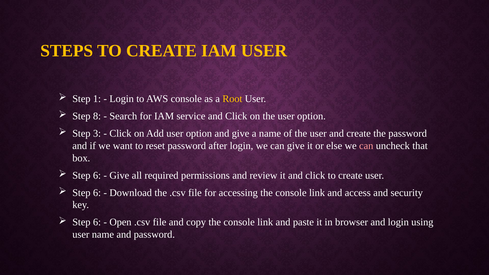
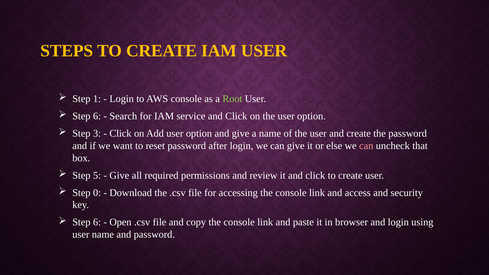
Root colour: yellow -> light green (232, 99)
8: 8 -> 6 (97, 116)
6: 6 -> 5 (97, 175)
6: 6 -> 0 (97, 193)
